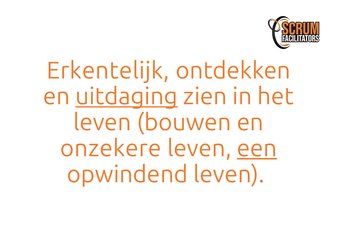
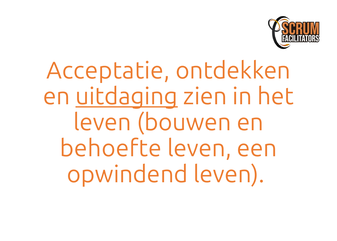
Erkentelijk: Erkentelijk -> Acceptatie (108, 70)
onzekere: onzekere -> behoefte (111, 148)
een underline: present -> none (257, 148)
